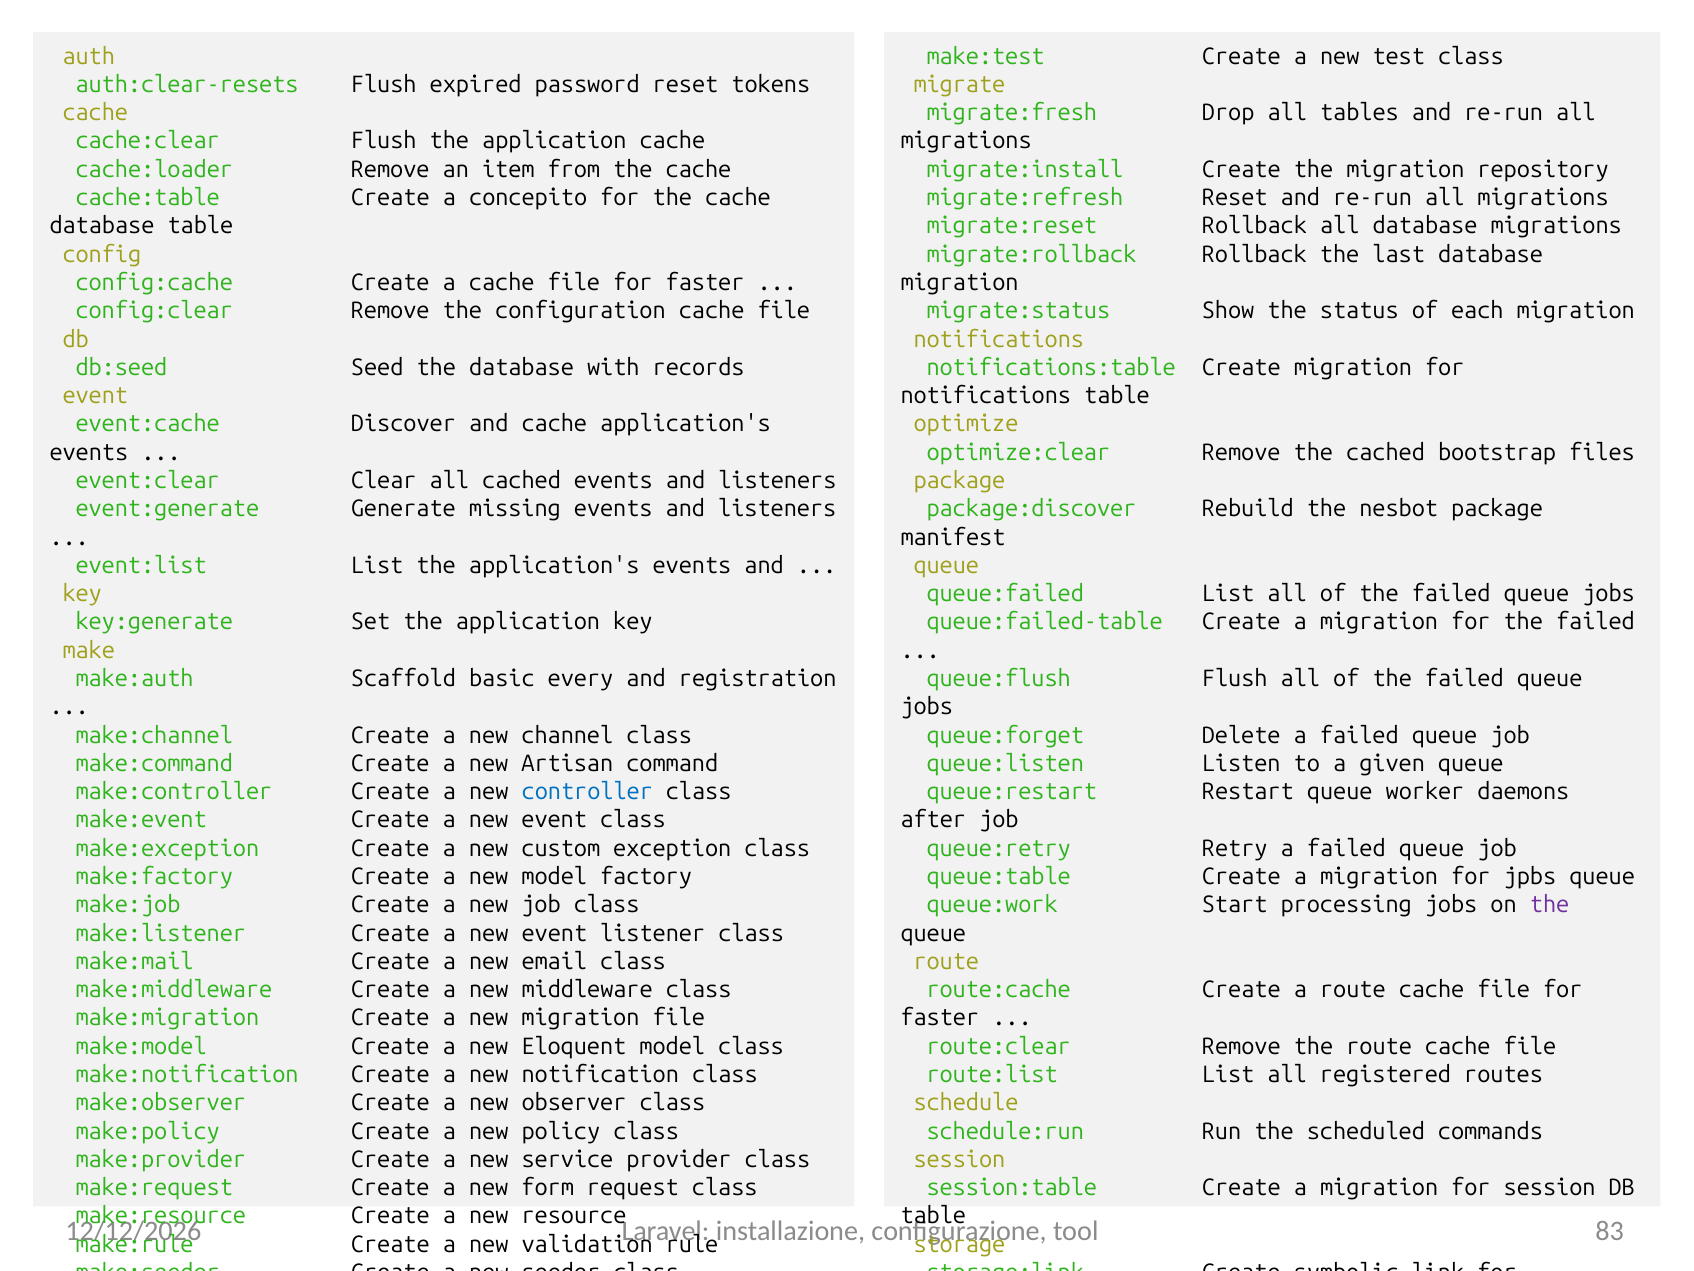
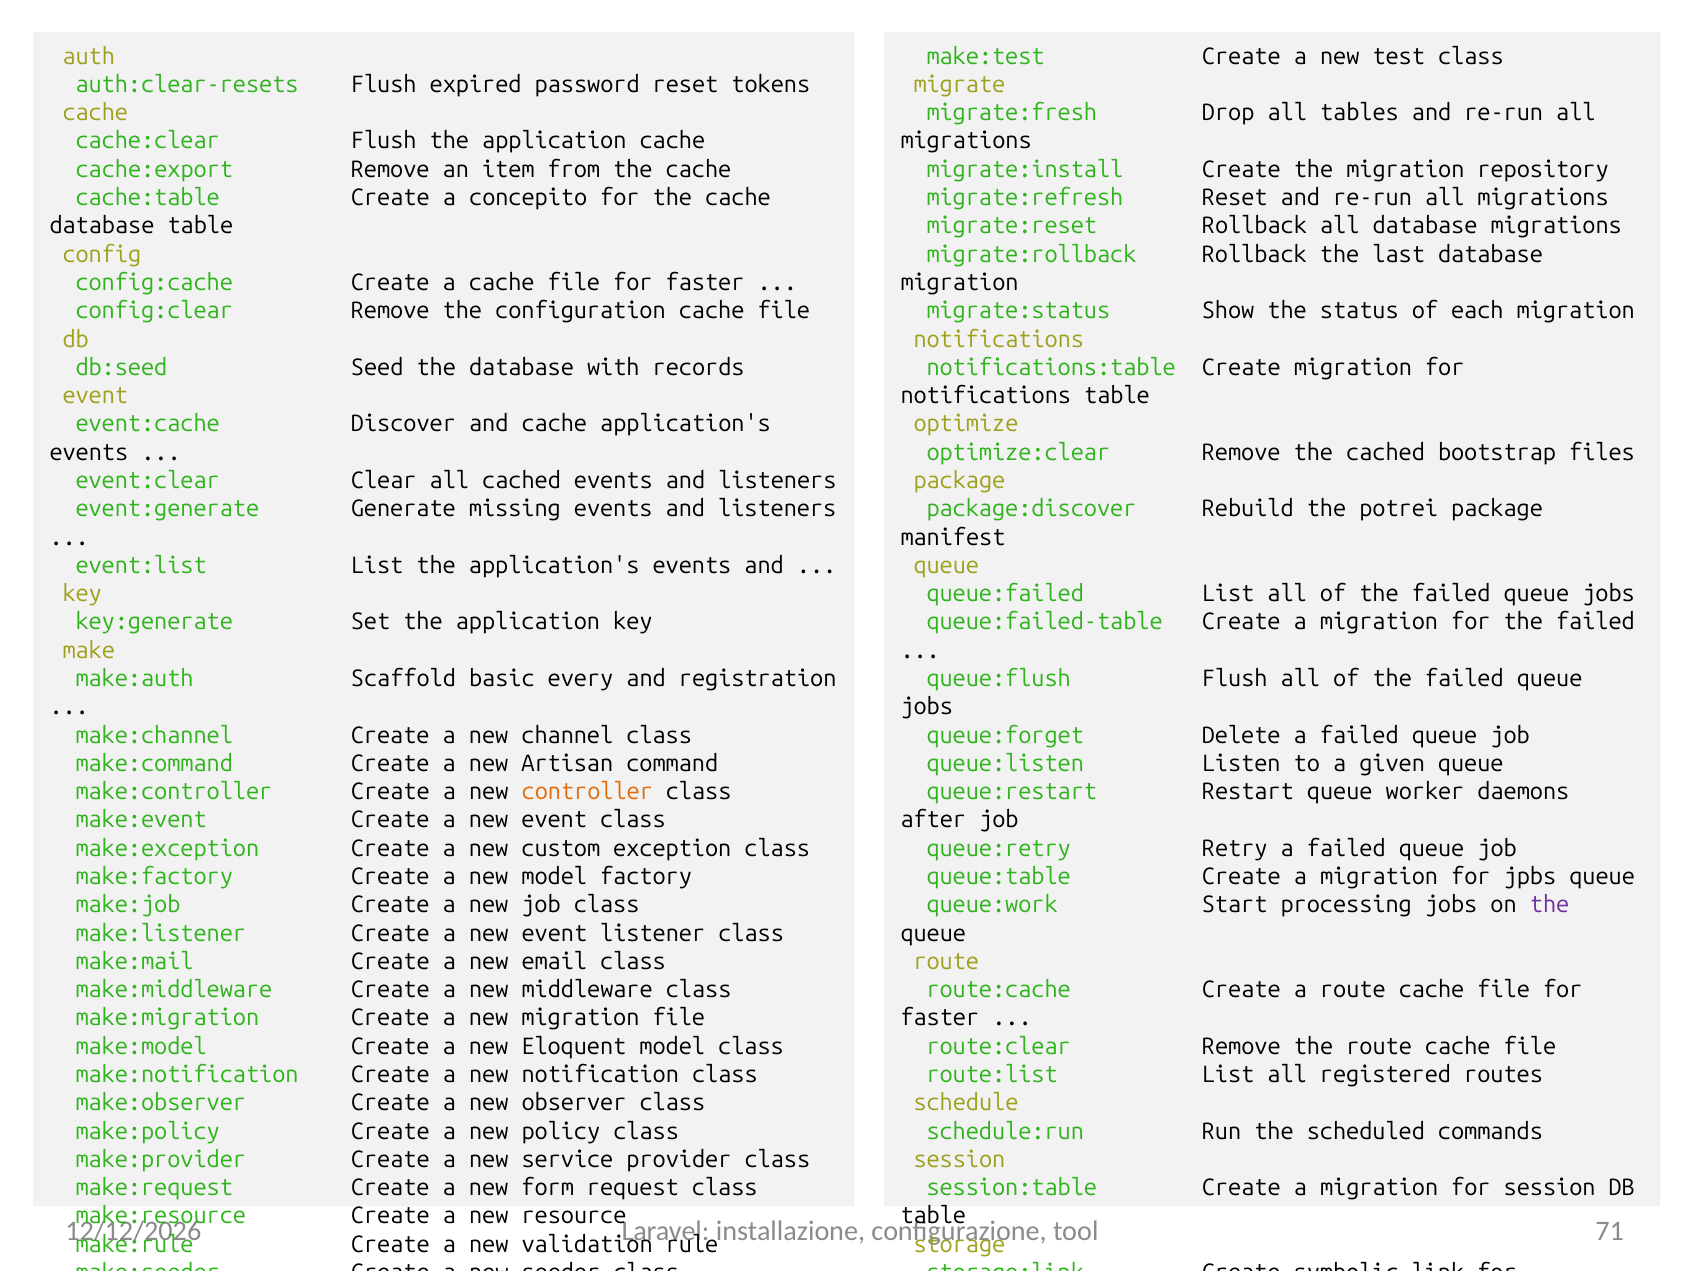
cache:loader: cache:loader -> cache:export (154, 169)
nesbot: nesbot -> potrei (1399, 509)
controller colour: blue -> orange (587, 792)
83: 83 -> 71 (1610, 1231)
